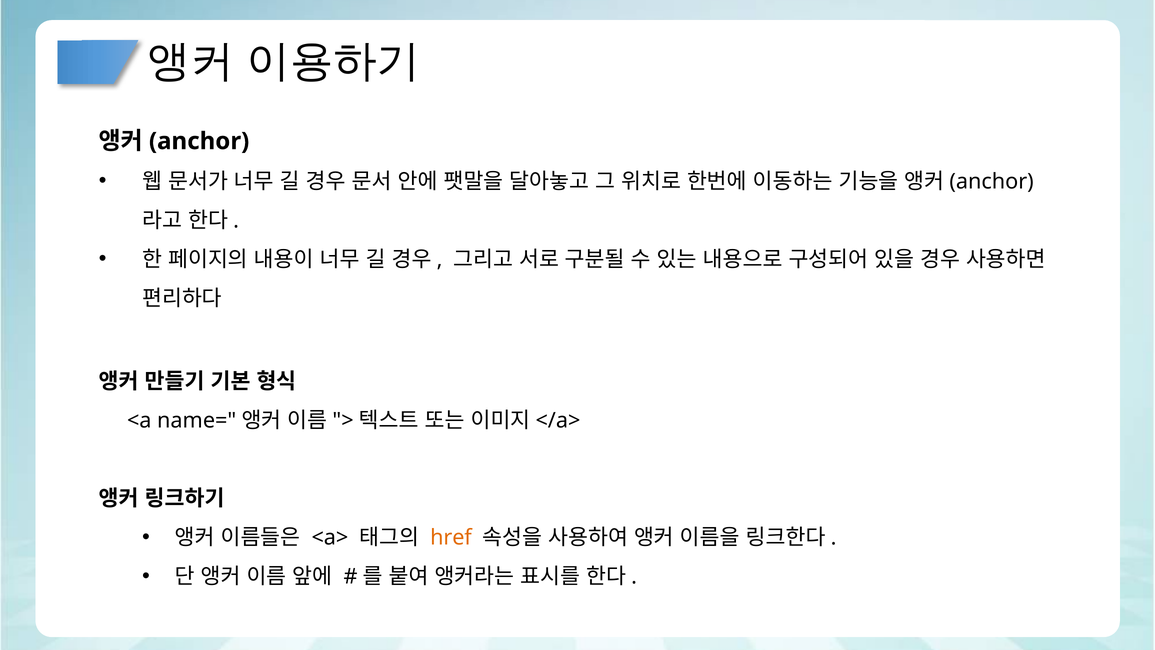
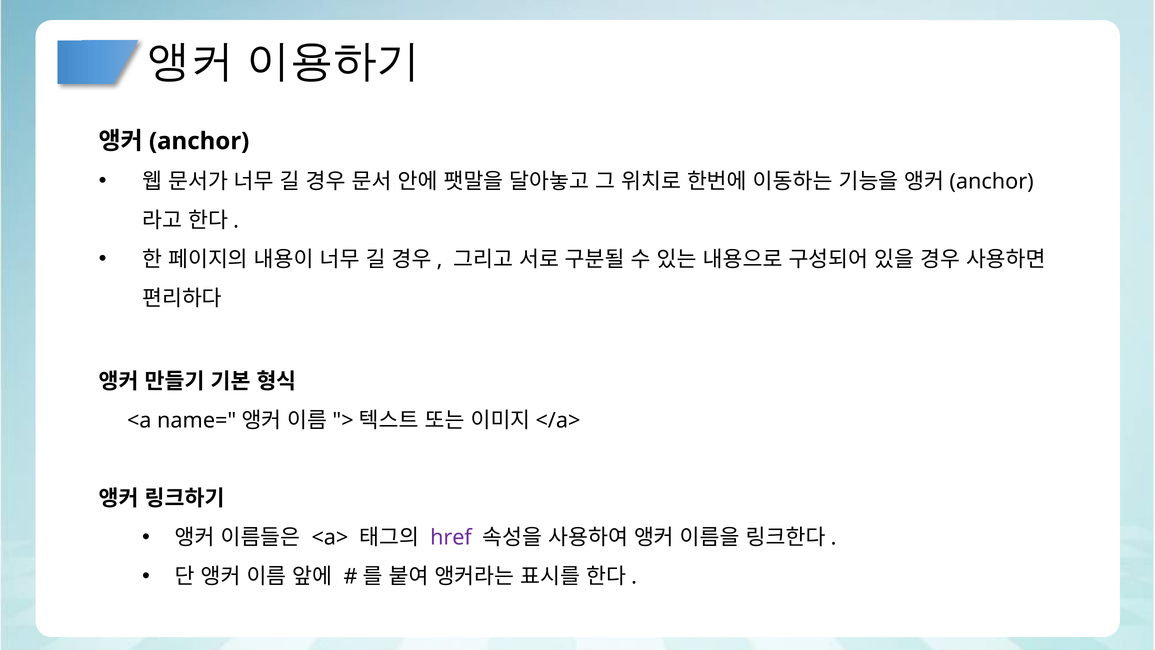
href colour: orange -> purple (451, 537)
